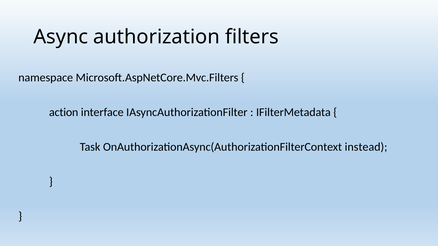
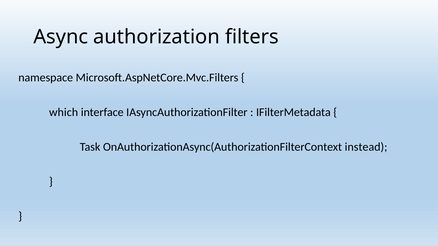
action: action -> which (64, 113)
